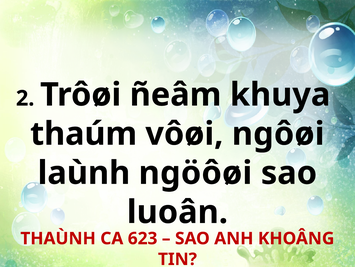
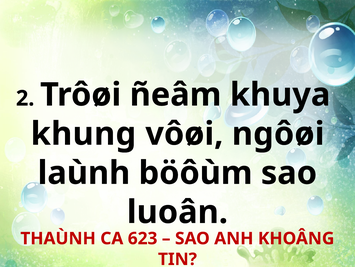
thaúm: thaúm -> khung (83, 134)
ngöôøi: ngöôøi -> böôùm (196, 173)
